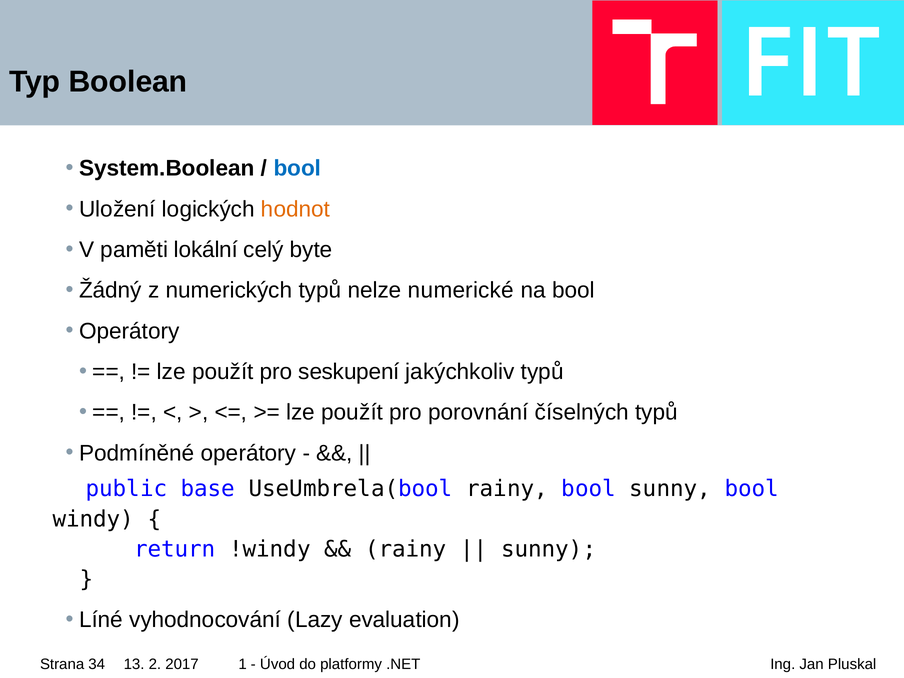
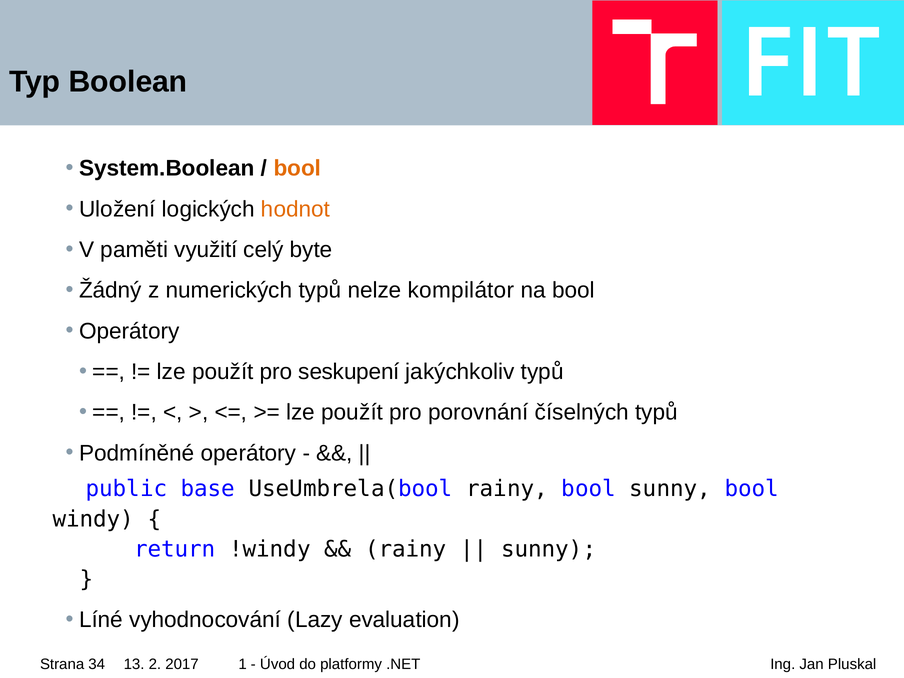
bool colour: blue -> orange (297, 168)
lokální: lokální -> využití (206, 250)
numerické: numerické -> kompilátor (461, 290)
